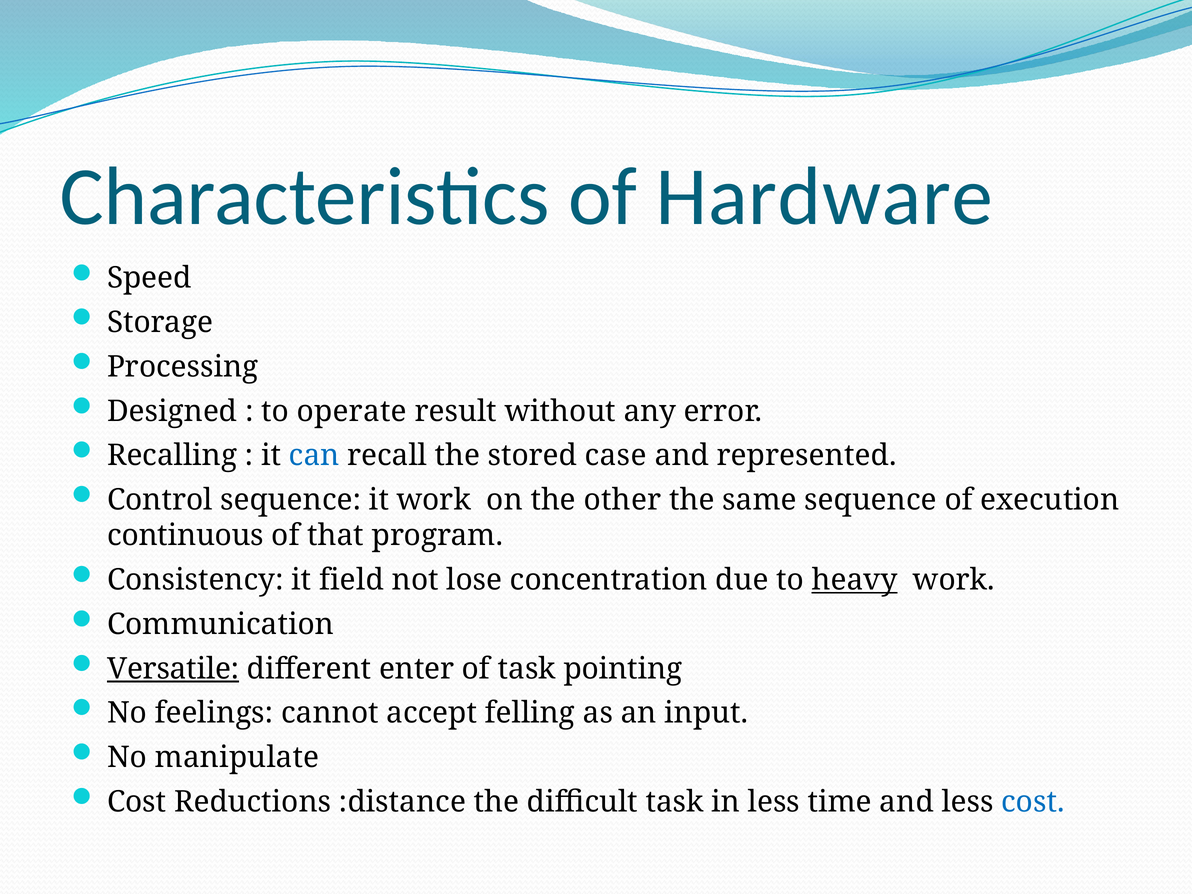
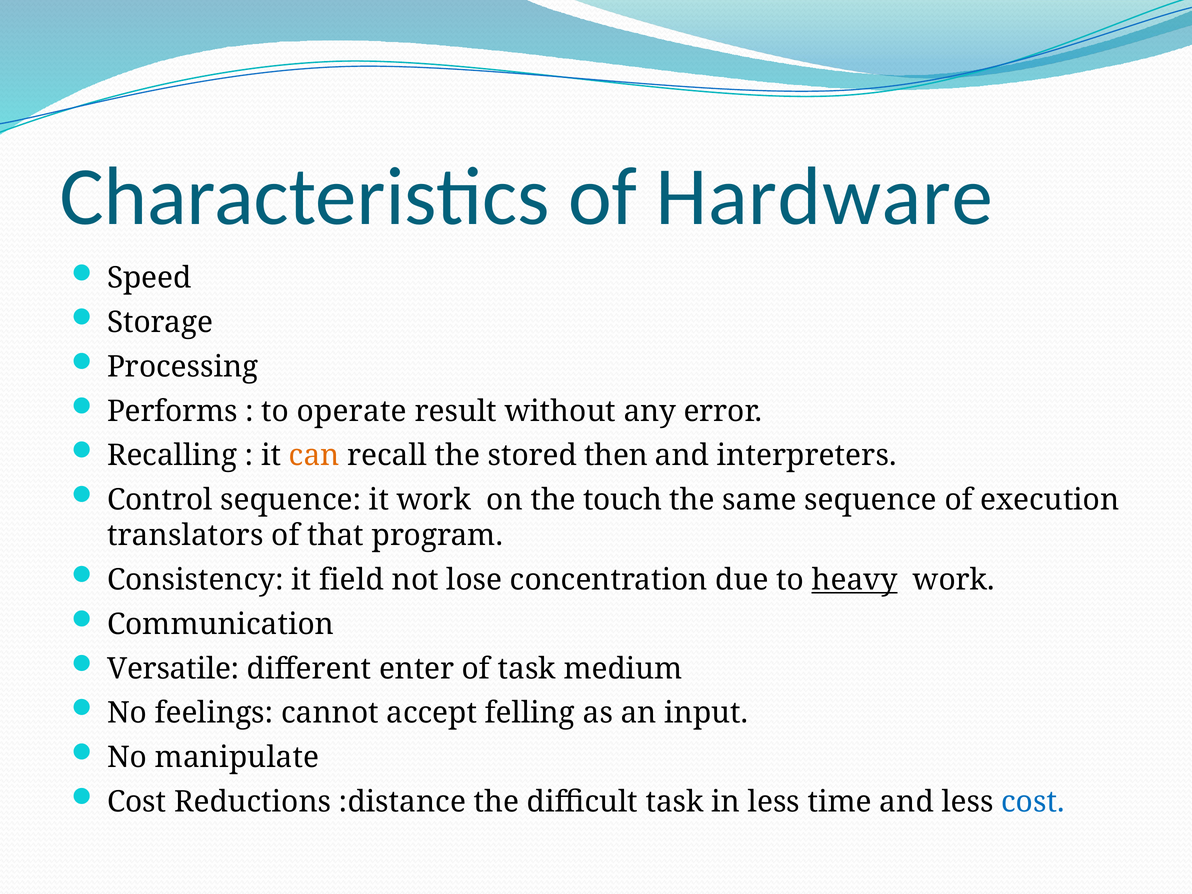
Designed: Designed -> Performs (172, 411)
can colour: blue -> orange (314, 456)
case: case -> then (616, 456)
represented: represented -> interpreters (807, 456)
other: other -> touch (623, 500)
continuous: continuous -> translators (185, 536)
Versatile underline: present -> none (173, 669)
pointing: pointing -> medium (623, 669)
